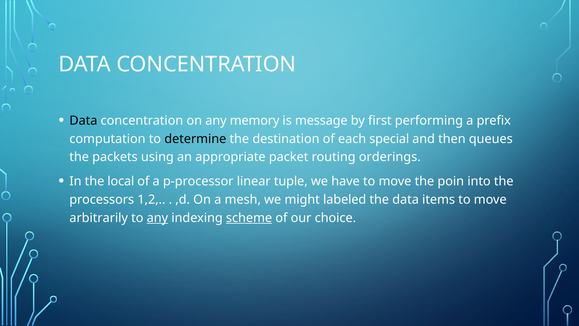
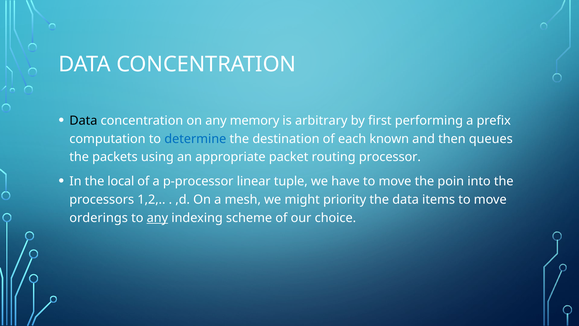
message: message -> arbitrary (321, 121)
determine colour: black -> blue (195, 139)
special: special -> known (389, 139)
orderings: orderings -> processor (390, 157)
labeled: labeled -> priority (345, 199)
arbitrarily: arbitrarily -> orderings (99, 218)
scheme underline: present -> none (249, 218)
